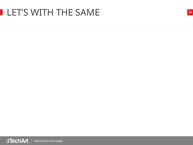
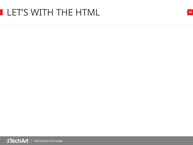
SAME: SAME -> HTML (88, 13)
